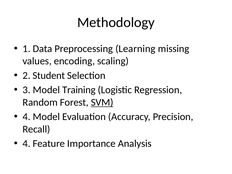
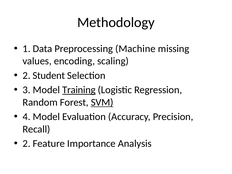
Learning: Learning -> Machine (135, 49)
Training underline: none -> present (79, 90)
4: 4 -> 2 (27, 144)
